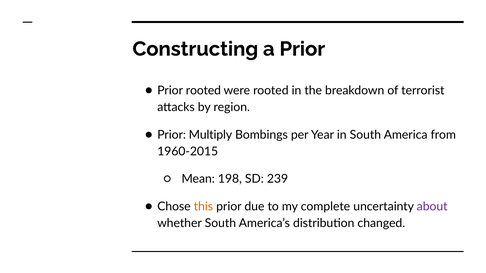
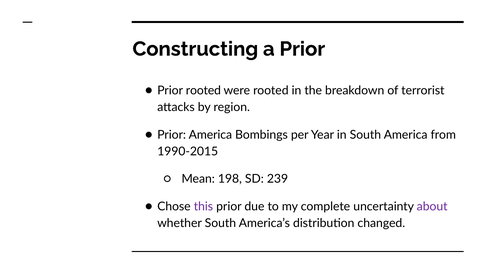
Prior Multiply: Multiply -> America (210, 135)
1960-2015: 1960-2015 -> 1990-2015 (188, 152)
this colour: orange -> purple (203, 207)
